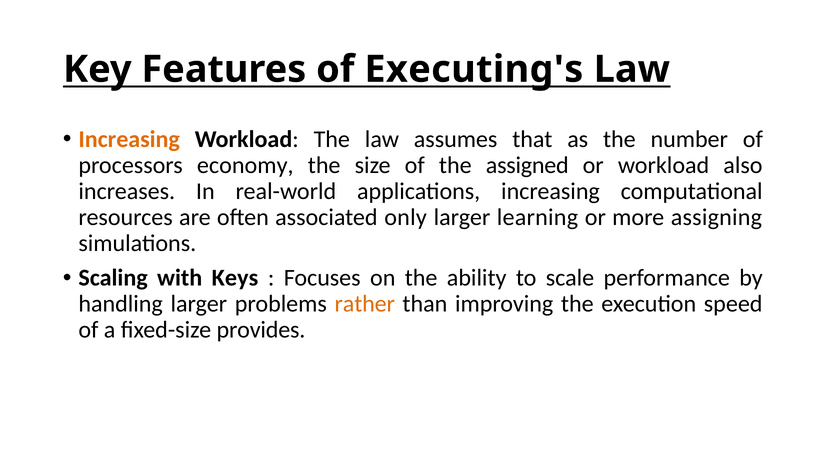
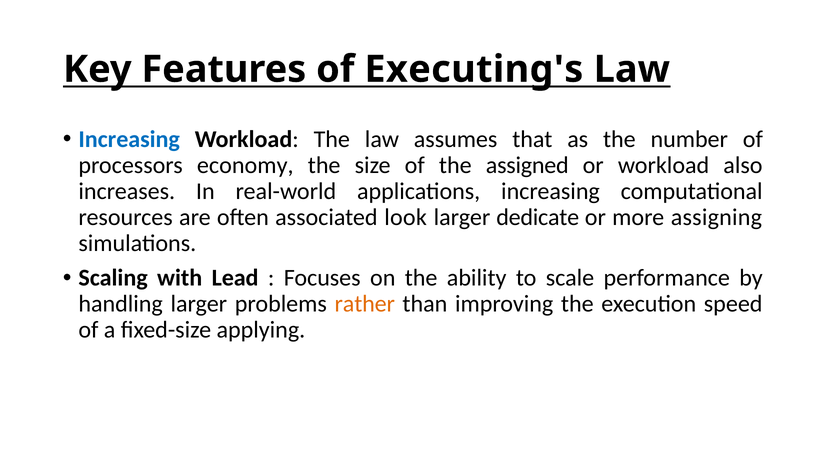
Increasing colour: orange -> blue (129, 140)
only: only -> look (406, 218)
learning: learning -> dedicate (538, 218)
Keys: Keys -> Lead (235, 278)
provides: provides -> applying (261, 330)
